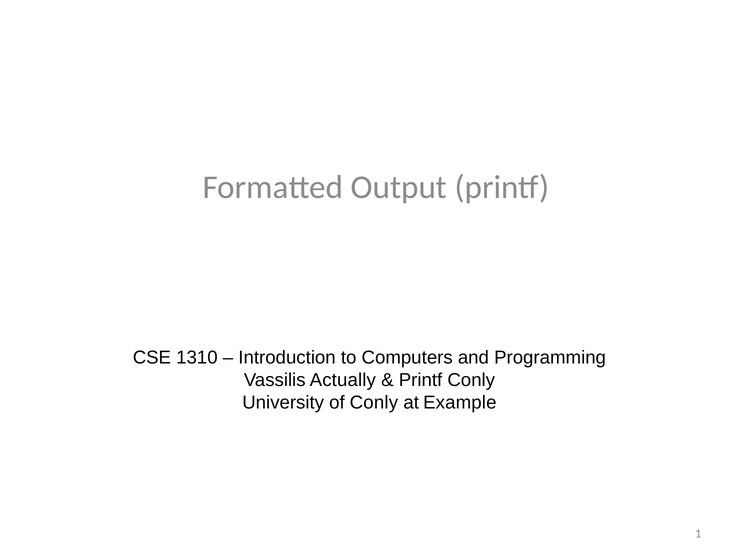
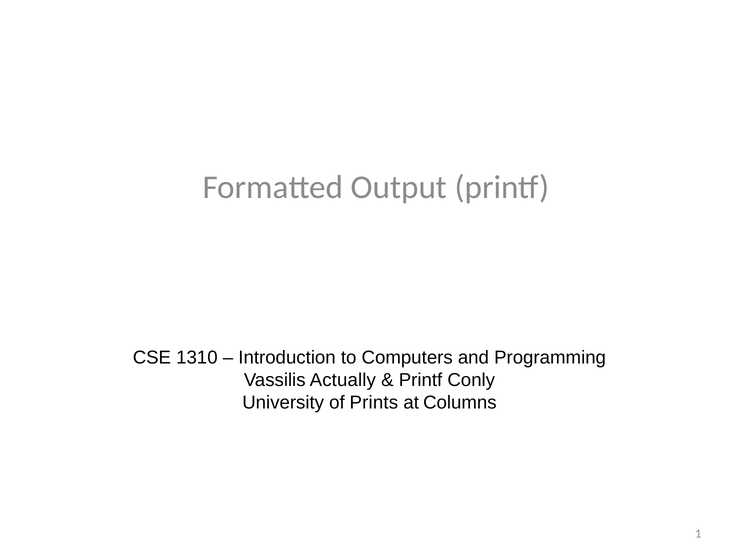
of Conly: Conly -> Prints (374, 403)
Example: Example -> Columns (460, 403)
